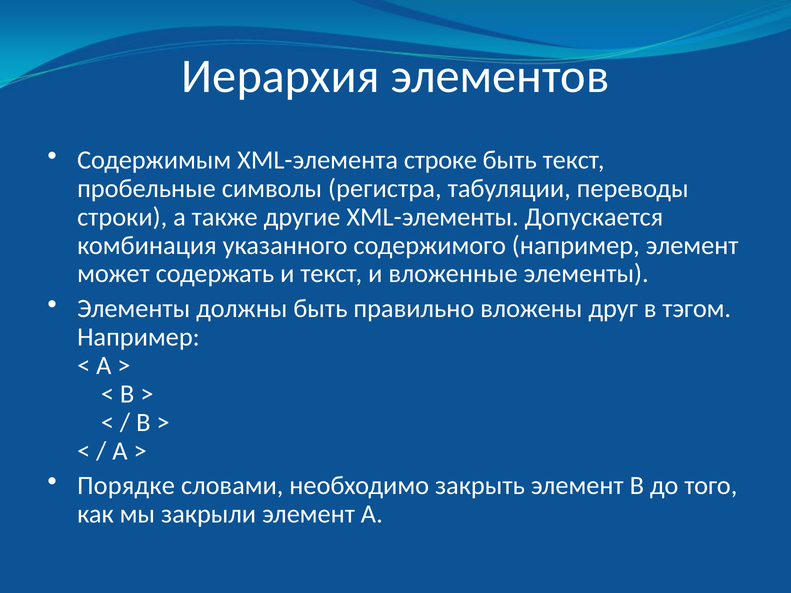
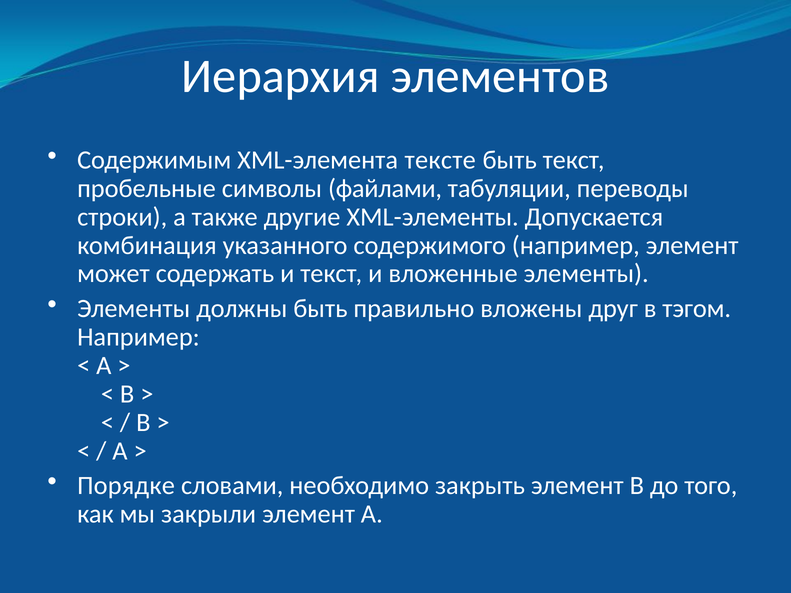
строке: строке -> тексте (440, 160)
регистра: регистра -> файлами (385, 189)
